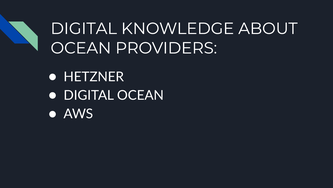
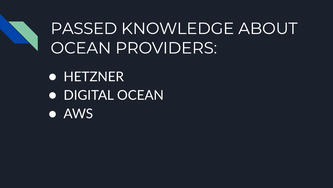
DIGITAL: DIGITAL -> PASSED (84, 29)
